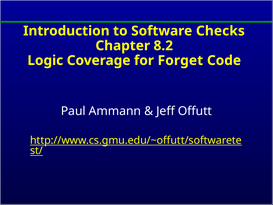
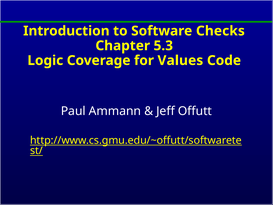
8.2: 8.2 -> 5.3 (163, 46)
Forget: Forget -> Values (180, 60)
